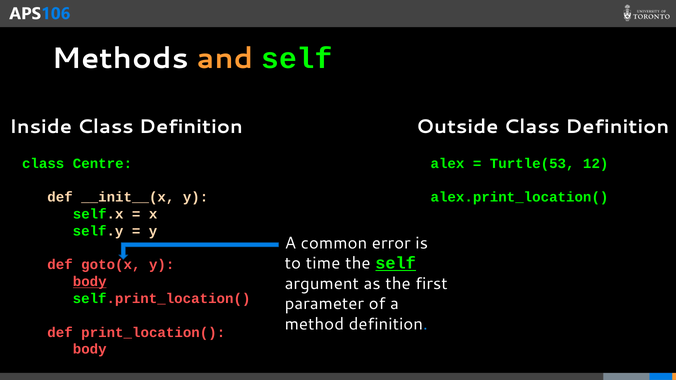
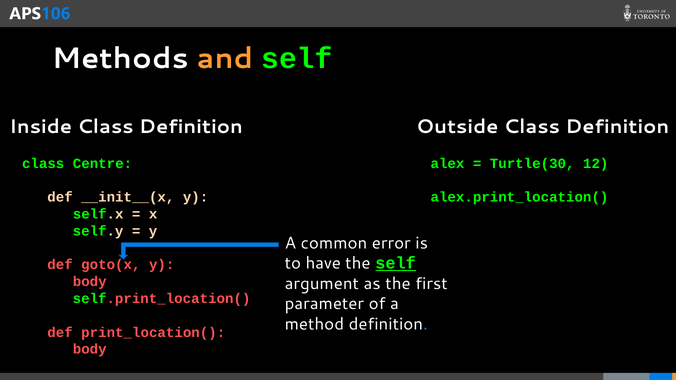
Turtle(53: Turtle(53 -> Turtle(30 (532, 164)
time: time -> have (323, 263)
body underline: present -> none (90, 282)
